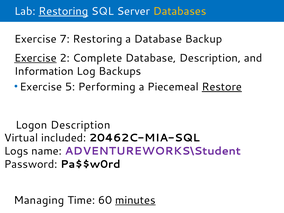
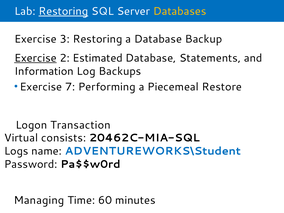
7: 7 -> 3 (65, 39)
Complete: Complete -> Estimated (98, 58)
Database Description: Description -> Statements (210, 58)
5: 5 -> 7 (70, 87)
Restore underline: present -> none (222, 87)
Logon Description: Description -> Transaction (80, 125)
included: included -> consists (64, 138)
ADVENTUREWORKS\Student colour: purple -> blue (153, 151)
minutes underline: present -> none (135, 200)
